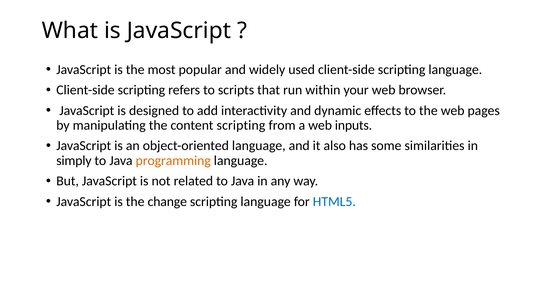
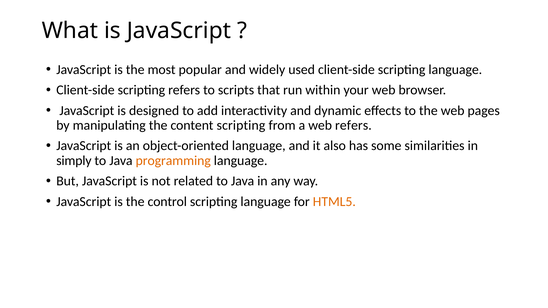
web inputs: inputs -> refers (353, 125)
change: change -> control (167, 202)
HTML5 colour: blue -> orange (334, 202)
